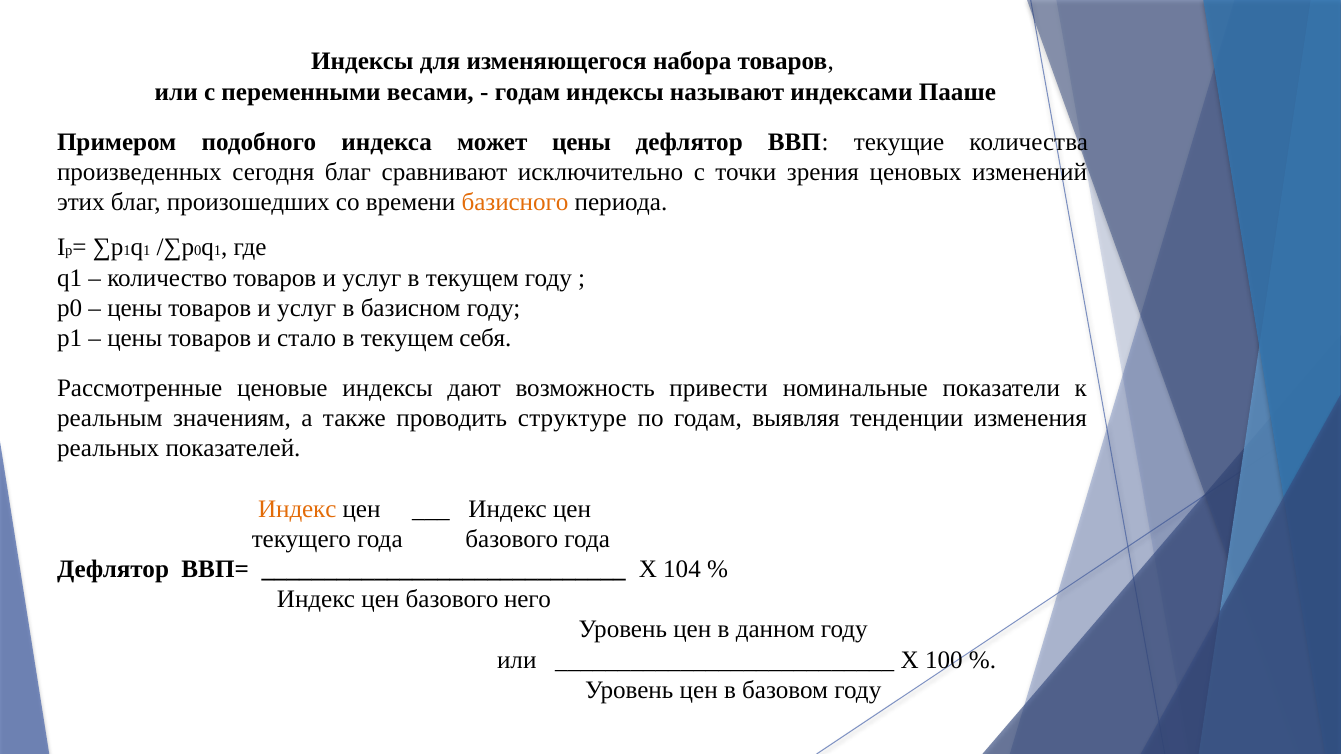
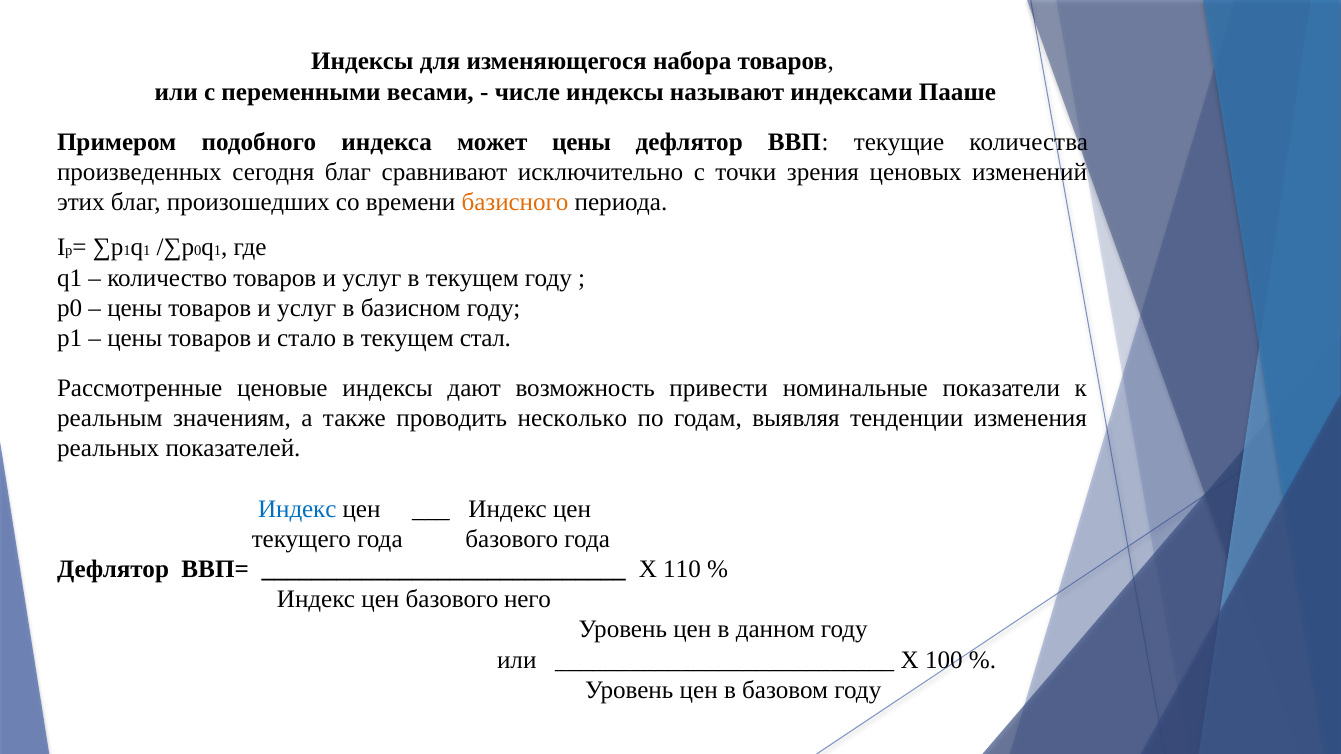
годам: годам -> числе (527, 92)
себя: себя -> стал (485, 338)
структуре: структуре -> несколько (572, 419)
Индекс colour: orange -> blue (297, 509)
104: 104 -> 110 (682, 569)
